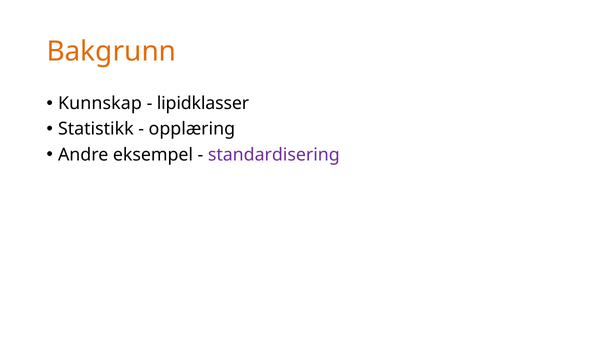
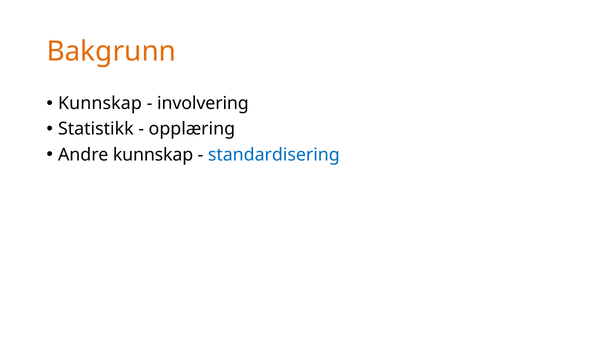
lipidklasser: lipidklasser -> involvering (203, 103)
Andre eksempel: eksempel -> kunnskap (153, 155)
standardisering colour: purple -> blue (274, 155)
